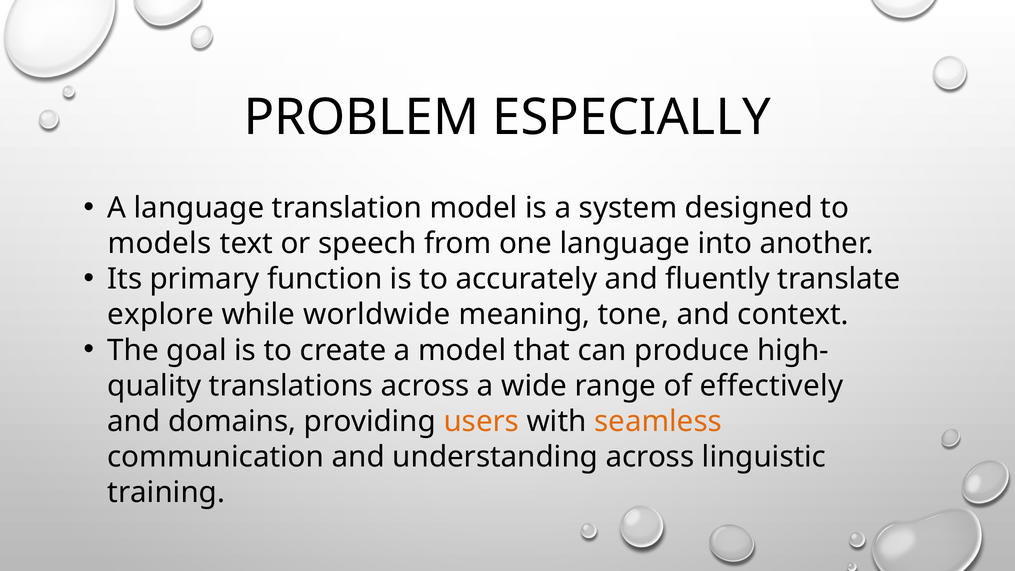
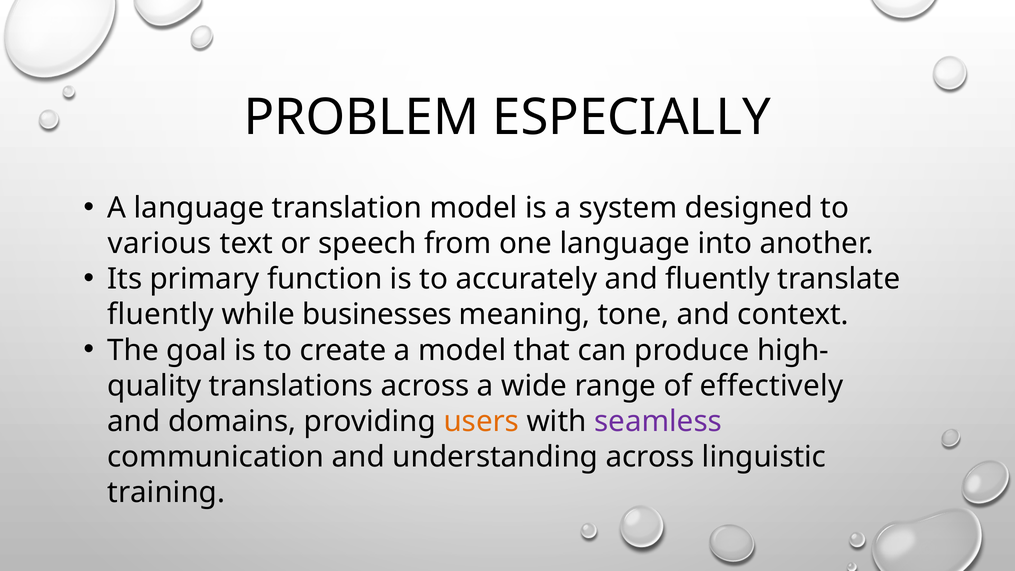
models: models -> various (160, 244)
explore: explore -> fluently (161, 315)
worldwide: worldwide -> businesses (377, 315)
seamless colour: orange -> purple (658, 421)
